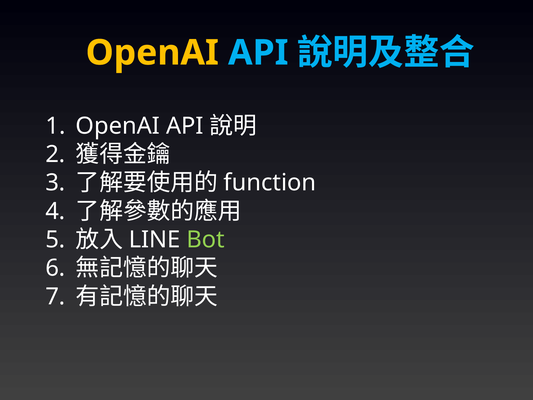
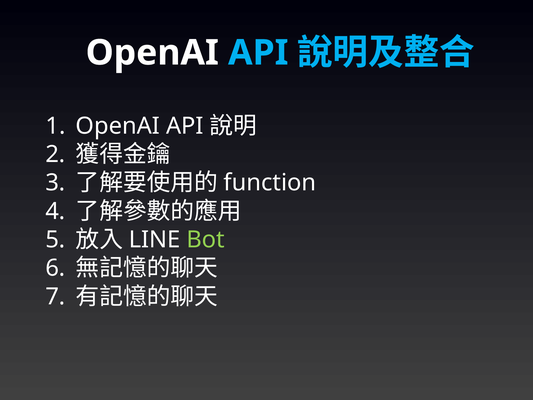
OpenAI colour: yellow -> white (152, 53)
